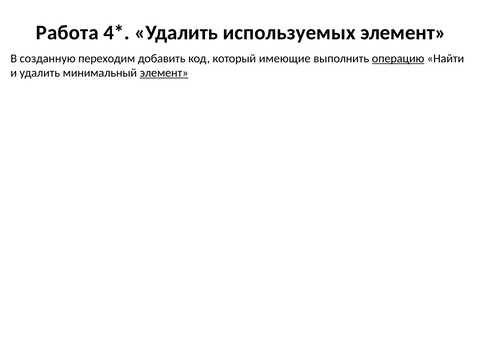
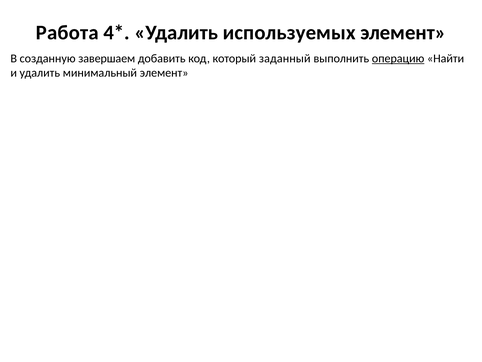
переходим: переходим -> завершаем (107, 58)
имеющие: имеющие -> заданный (285, 58)
элемент underline: present -> none (164, 73)
